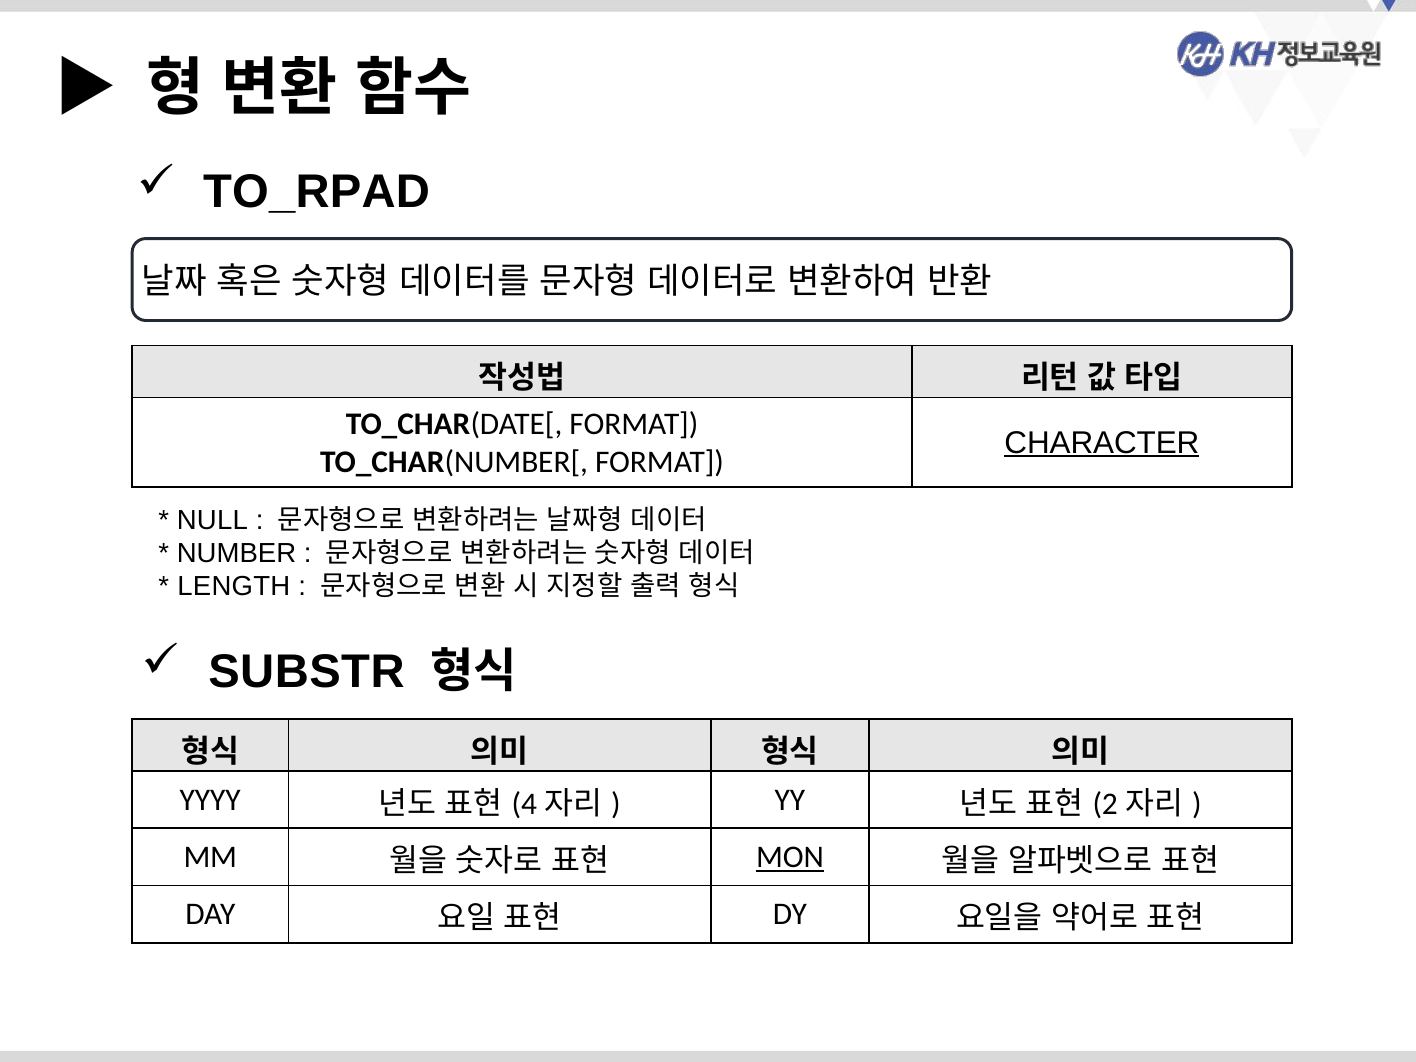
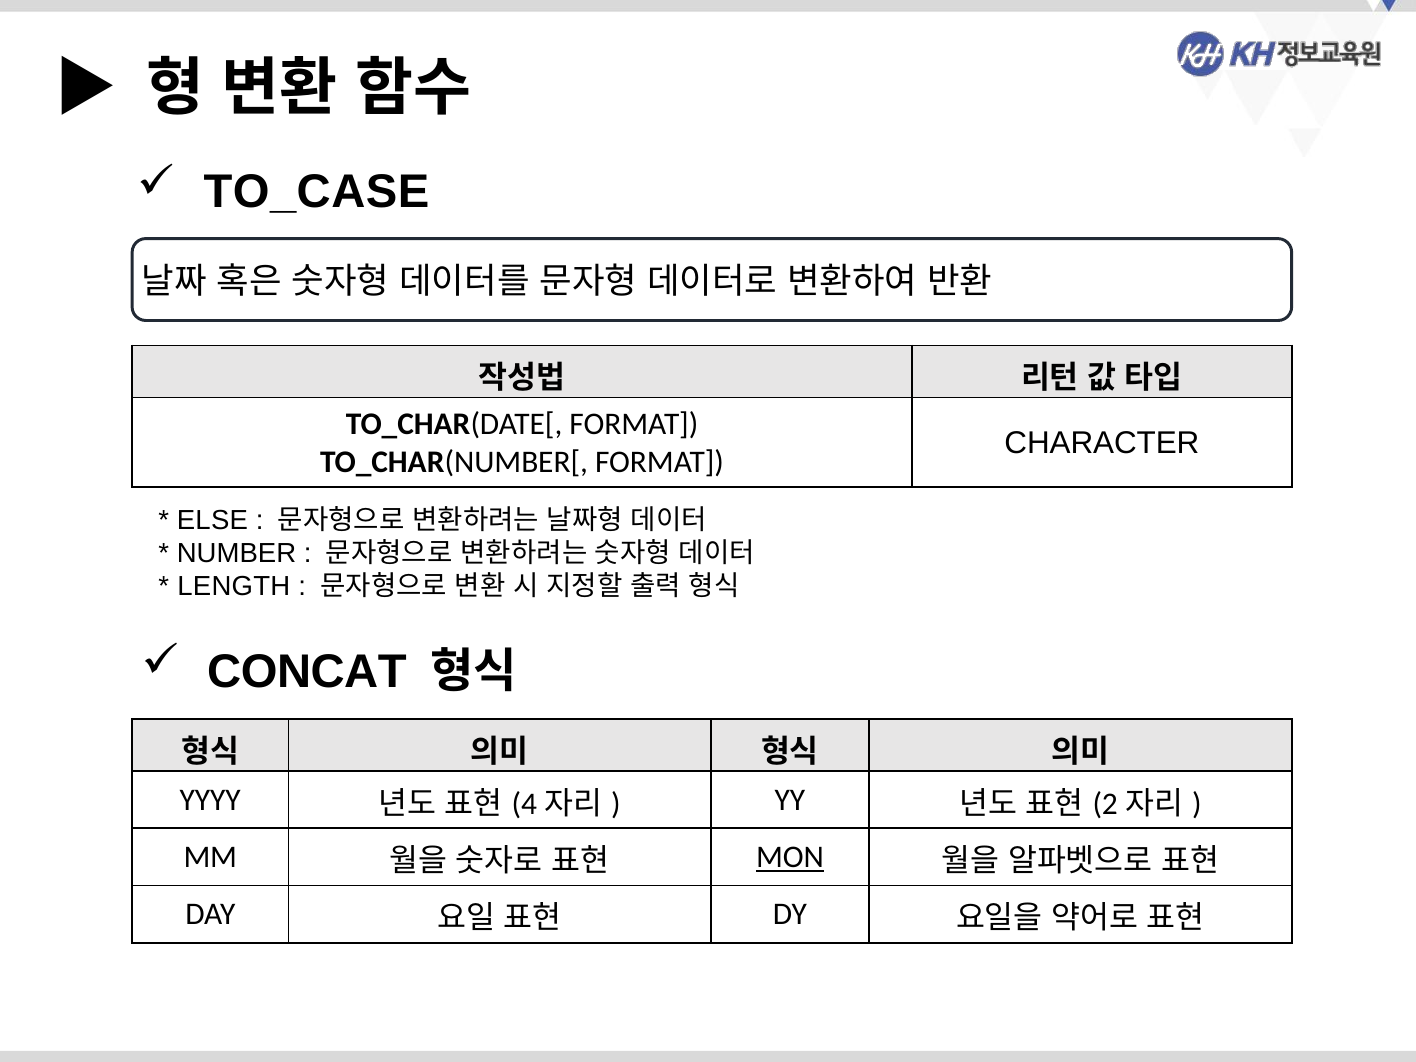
TO_RPAD: TO_RPAD -> TO_CASE (316, 192)
CHARACTER underline: present -> none (1102, 443)
NULL: NULL -> ELSE (212, 521)
SUBSTR: SUBSTR -> CONCAT (307, 672)
